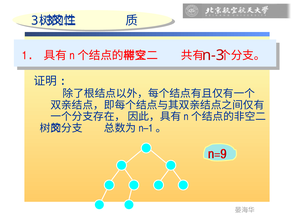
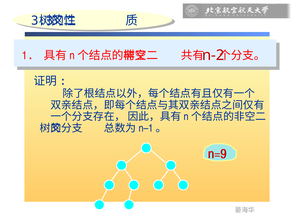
n-3: n-3 -> n-2 (213, 55)
